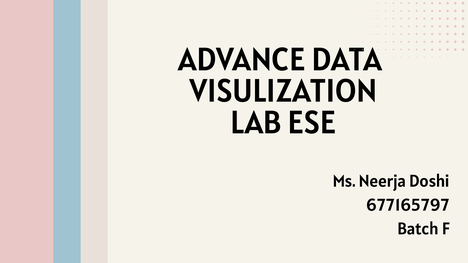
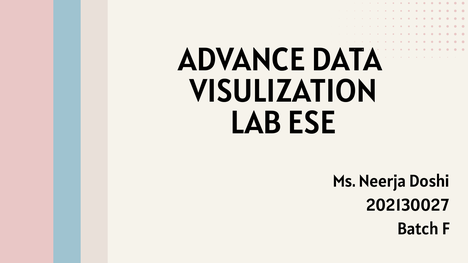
677165797: 677165797 -> 202130027 (408, 205)
